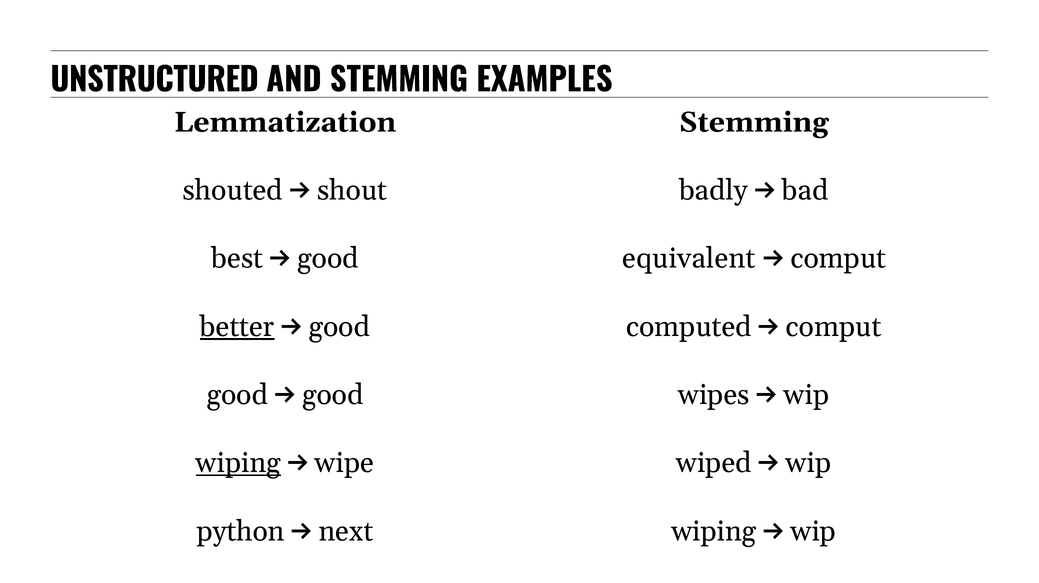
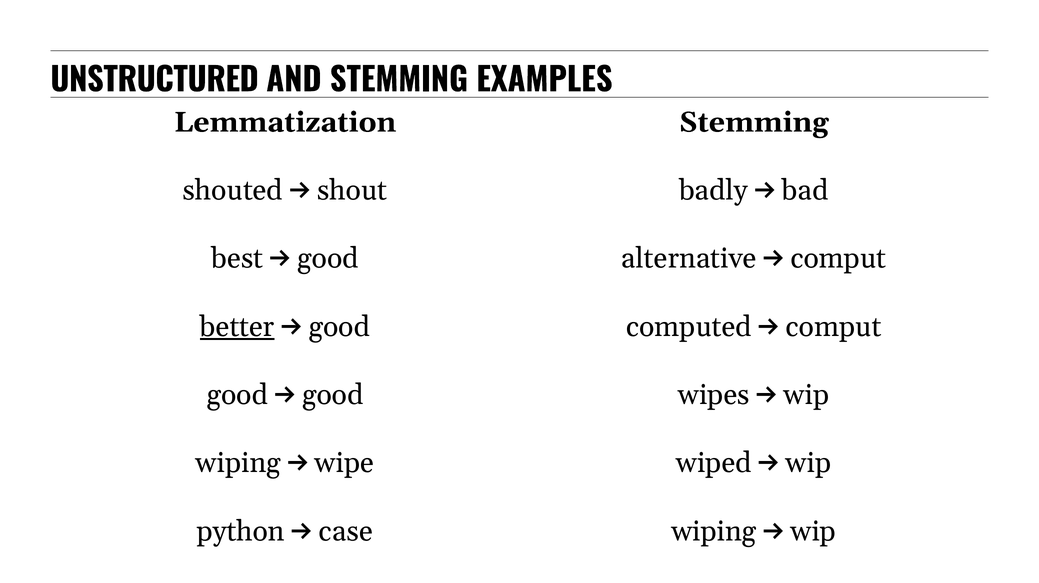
equivalent: equivalent -> alternative (689, 259)
wiping underline: present -> none (238, 463)
next: next -> case (346, 532)
